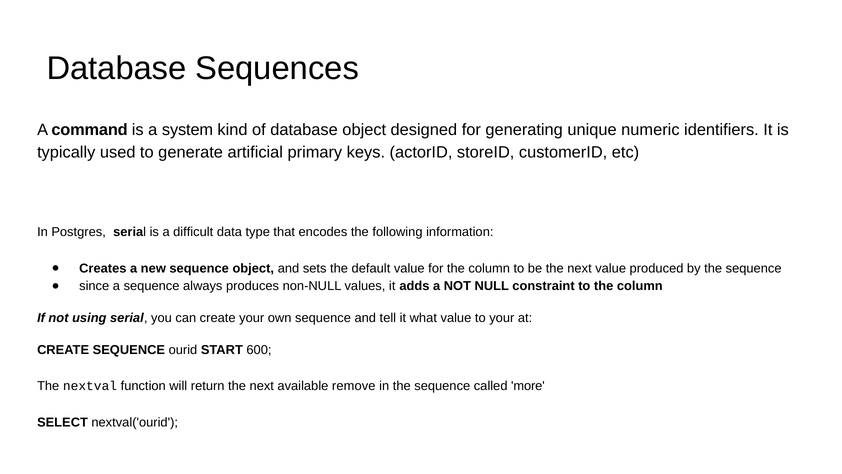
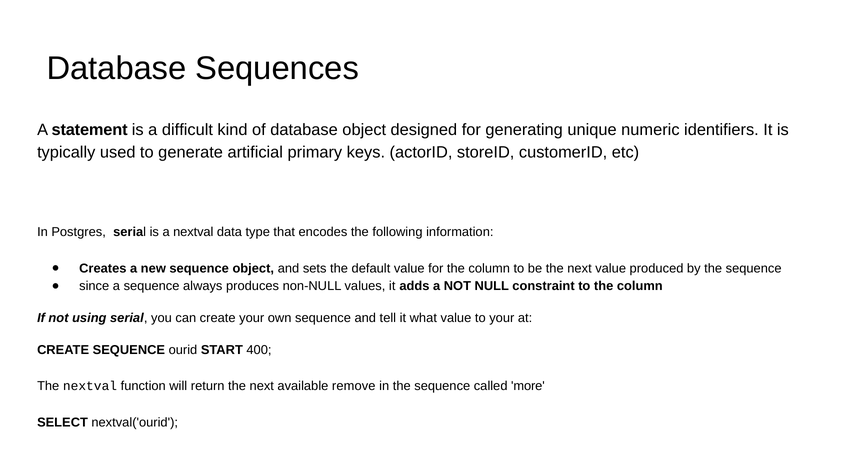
command: command -> statement (90, 130)
system: system -> difficult (187, 130)
a difficult: difficult -> nextval (193, 232)
600: 600 -> 400 (259, 349)
